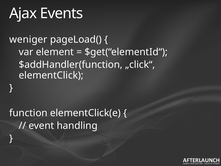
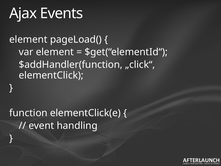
weniger: weniger -> element (28, 39)
